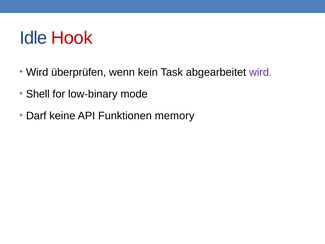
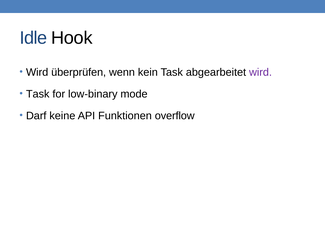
Hook colour: red -> black (72, 38)
Shell: Shell -> Task (38, 94)
memory: memory -> overflow (175, 116)
